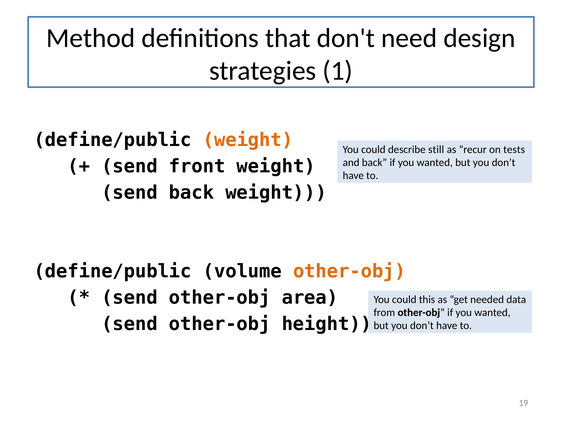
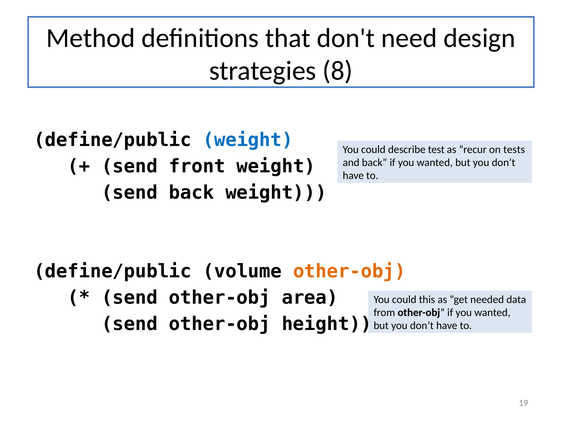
1: 1 -> 8 (338, 71)
weight colour: orange -> blue (248, 140)
still: still -> test (436, 149)
